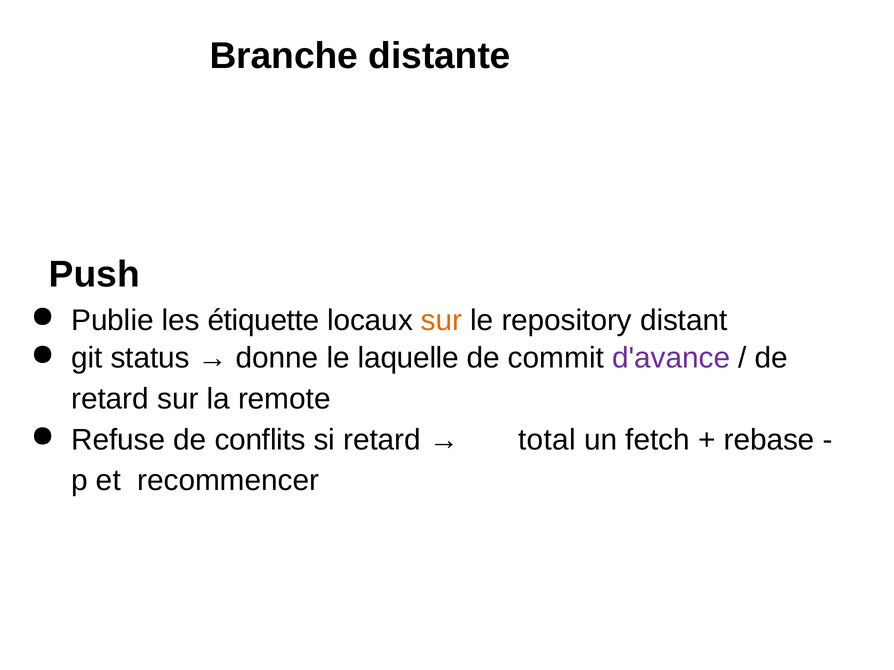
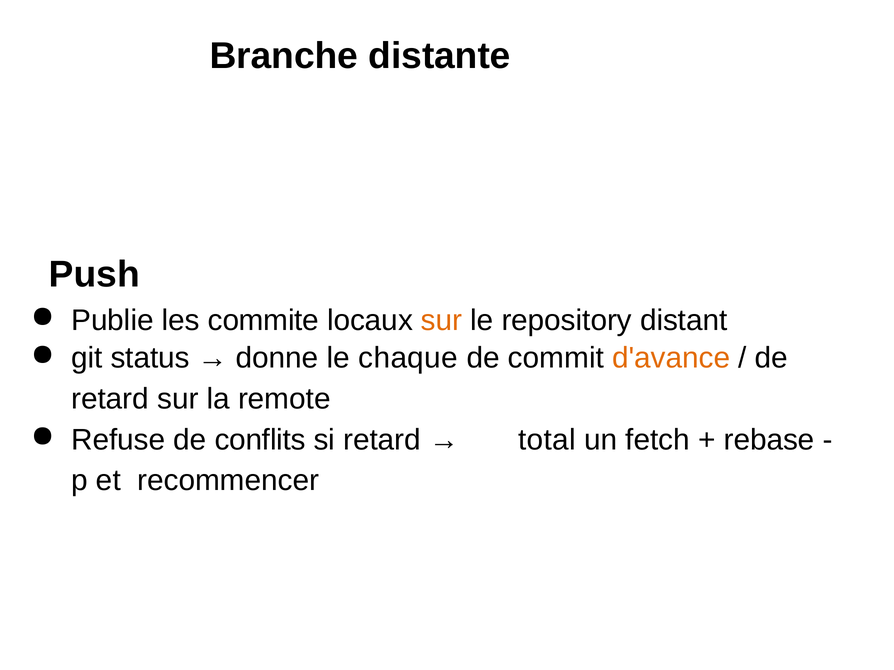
étiquette: étiquette -> commite (263, 321)
laquelle: laquelle -> chaque (408, 358)
d'avance colour: purple -> orange (671, 358)
